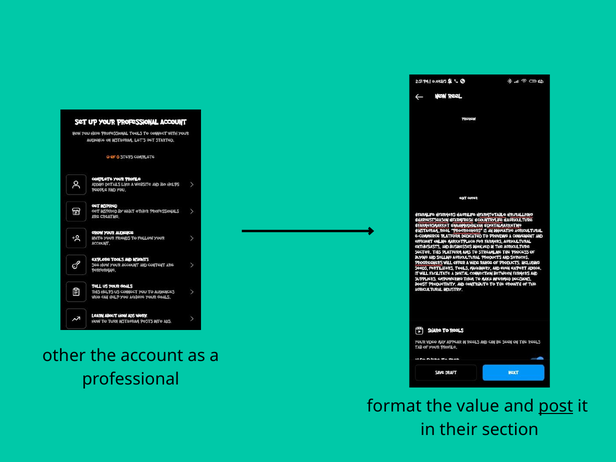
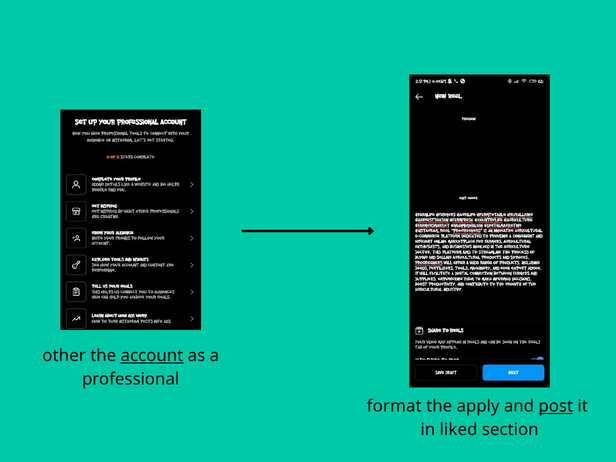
account underline: none -> present (152, 356)
value: value -> apply (478, 406)
their: their -> liked (459, 430)
